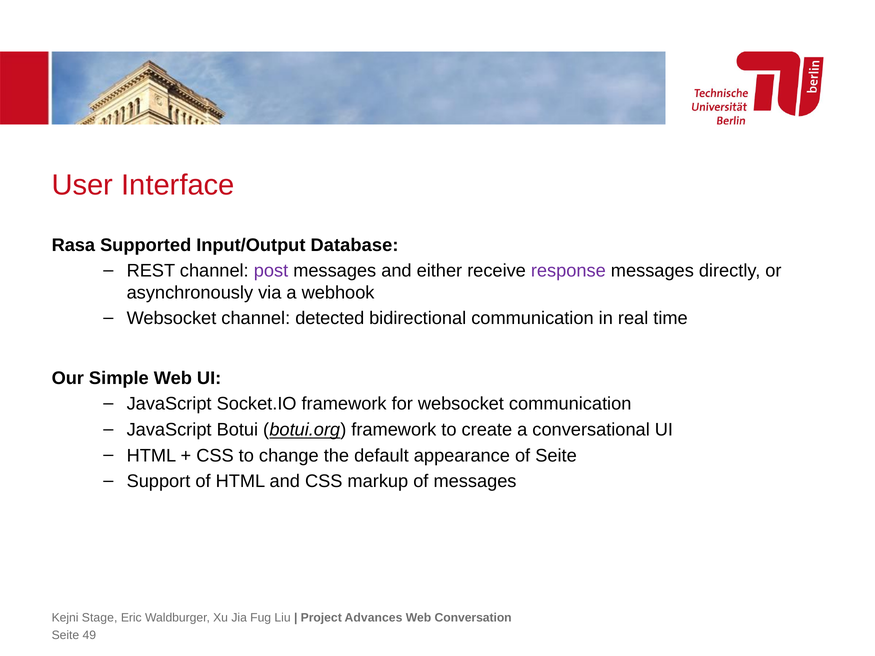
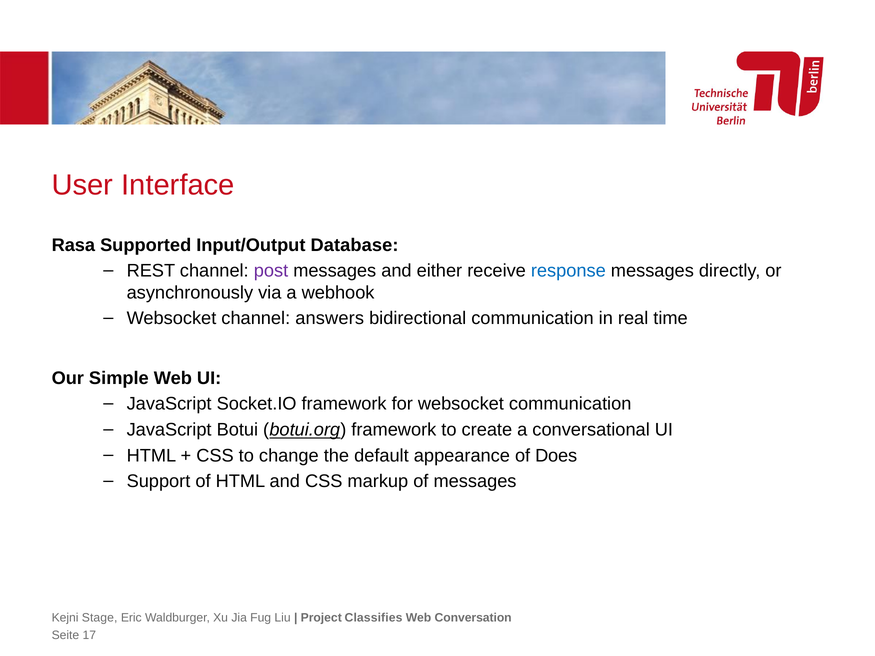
response colour: purple -> blue (568, 271)
detected: detected -> answers (330, 318)
of Seite: Seite -> Does (556, 456)
Advances: Advances -> Classifies (374, 618)
49: 49 -> 17 (89, 636)
